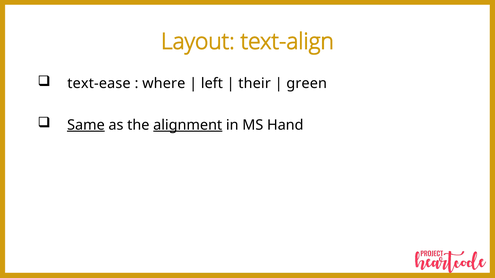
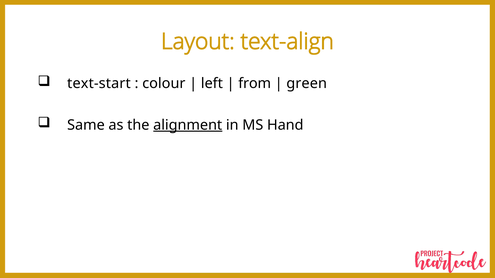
text-ease: text-ease -> text-start (99, 84)
where: where -> colour (164, 84)
their: their -> from (255, 84)
Same underline: present -> none (86, 125)
